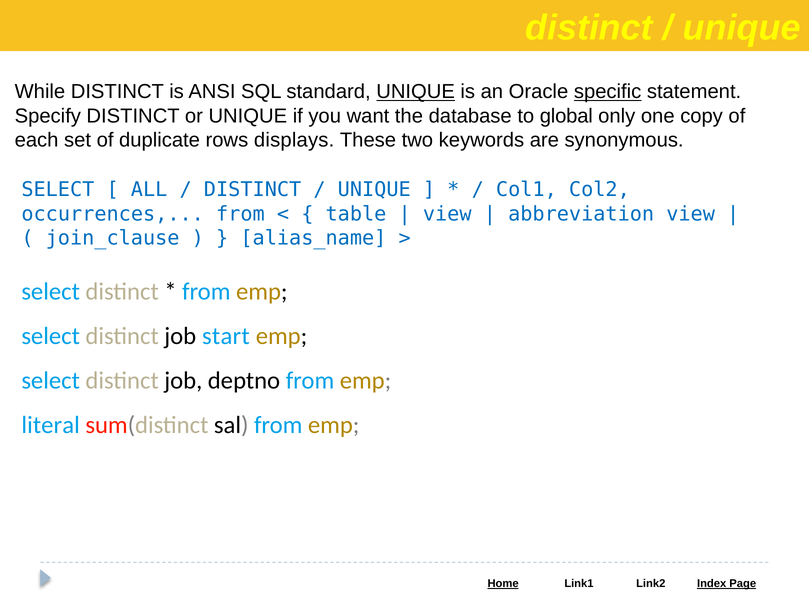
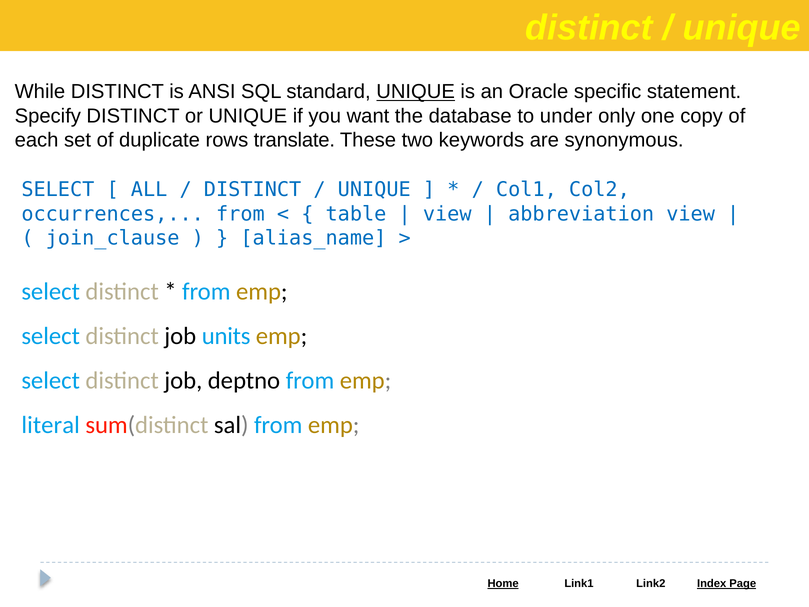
specific underline: present -> none (608, 92)
global: global -> under (566, 116)
displays: displays -> translate (294, 140)
start: start -> units (226, 336)
